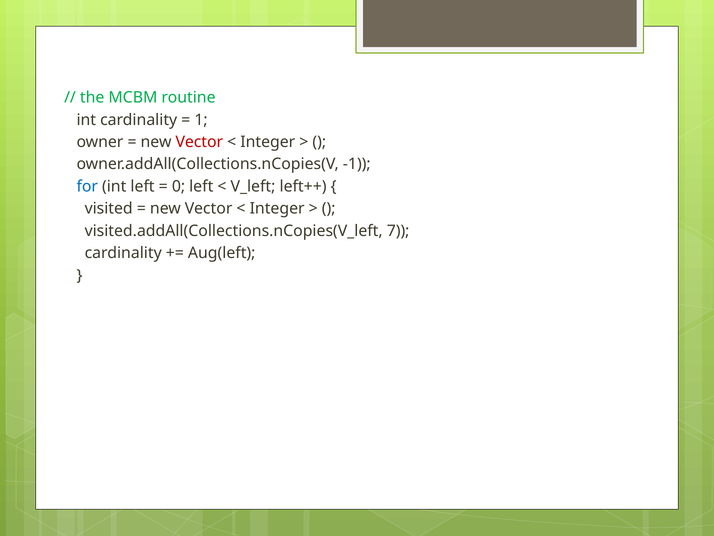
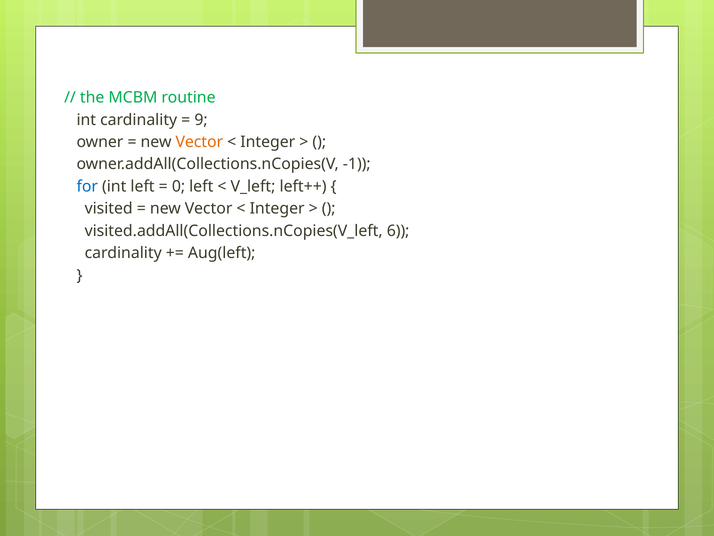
1: 1 -> 9 (201, 120)
Vector colour: red -> orange (199, 142)
7: 7 -> 6 (398, 231)
